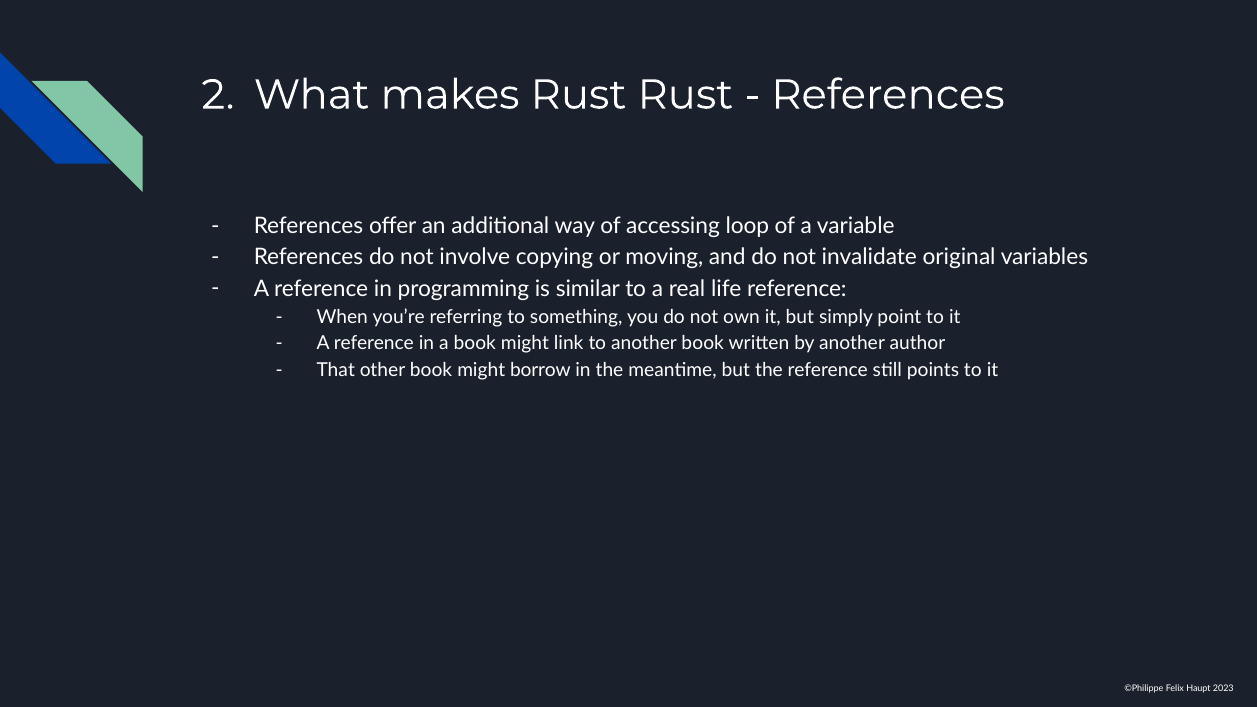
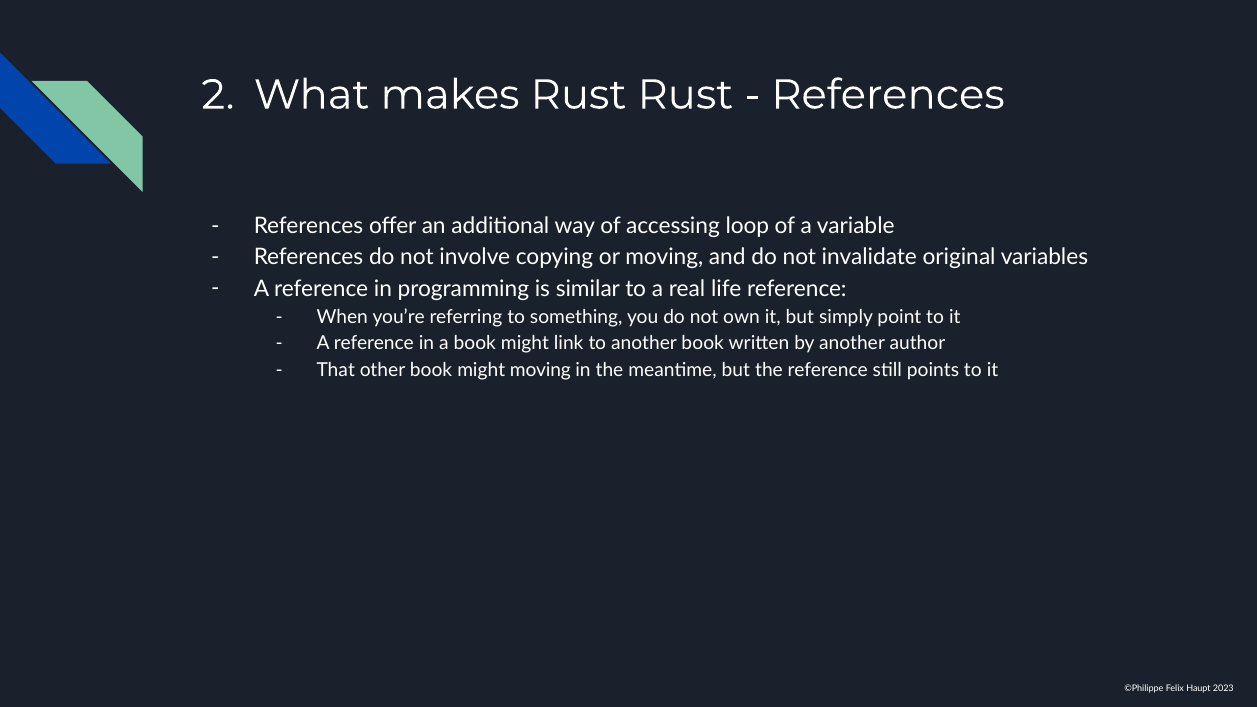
might borrow: borrow -> moving (540, 370)
